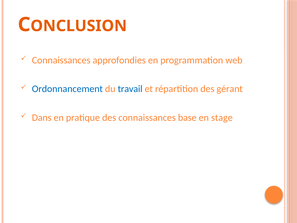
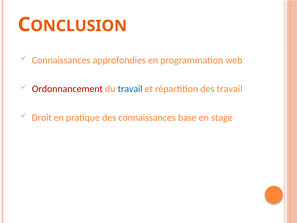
Ordonnancement colour: blue -> red (67, 89)
des gérant: gérant -> travail (230, 89)
Dans: Dans -> Droit (42, 118)
